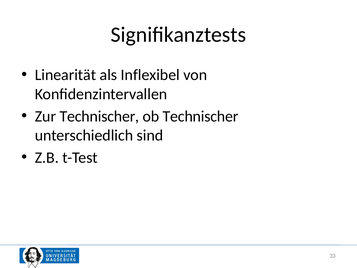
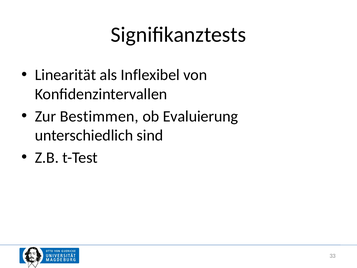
Zur Technischer: Technischer -> Bestimmen (99, 116)
ob Technischer: Technischer -> Evaluierung (200, 116)
